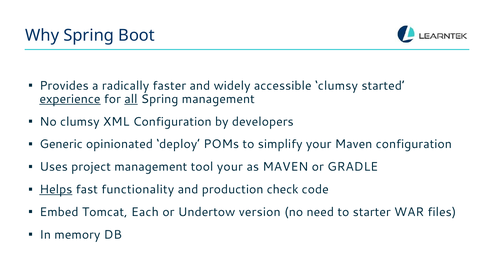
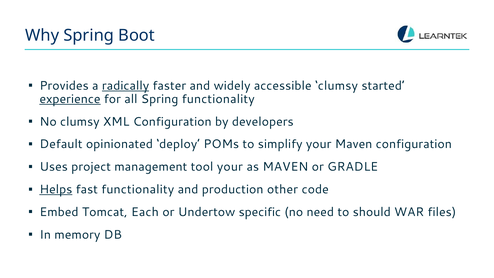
radically underline: none -> present (126, 86)
all underline: present -> none (131, 99)
Spring management: management -> functionality (218, 99)
Generic: Generic -> Default (61, 144)
check: check -> other (283, 189)
version: version -> specific (260, 212)
starter: starter -> should (372, 212)
